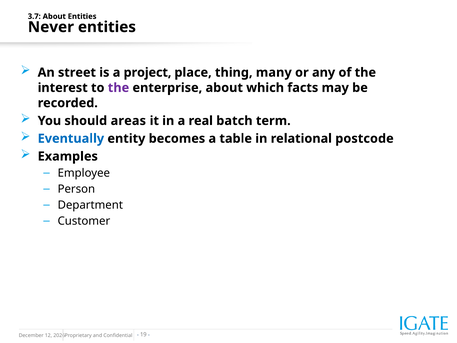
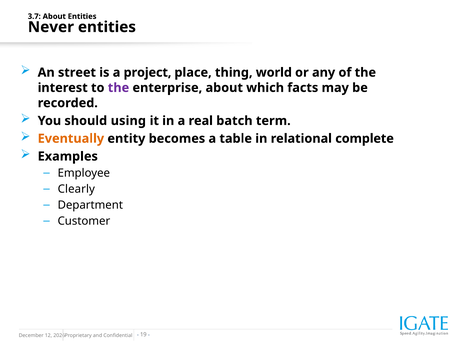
many: many -> world (274, 72)
areas: areas -> using (128, 121)
Eventually colour: blue -> orange (71, 138)
postcode: postcode -> complete (365, 138)
Person: Person -> Clearly (76, 189)
